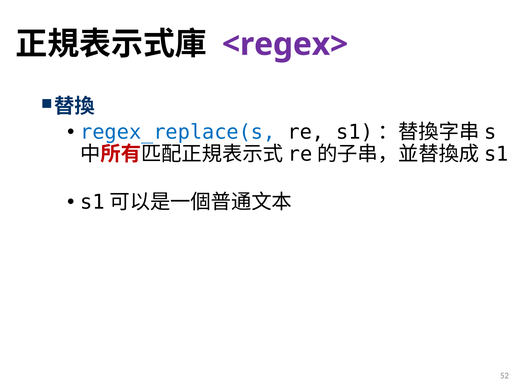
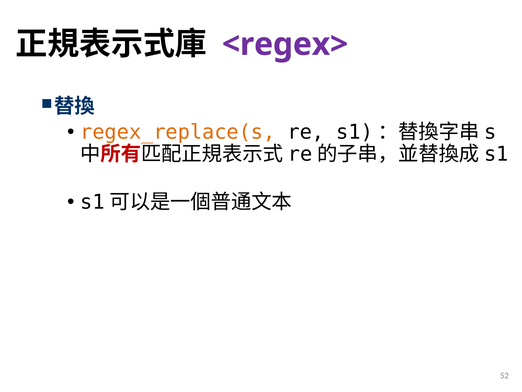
regex_replace(s colour: blue -> orange (178, 132)
